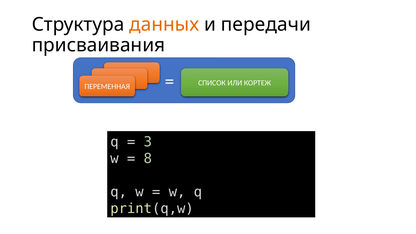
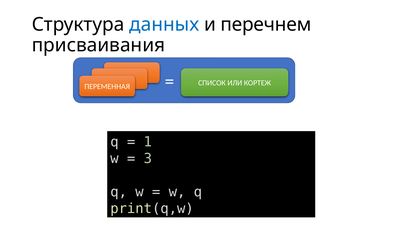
данных colour: orange -> blue (164, 25)
передачи: передачи -> перечнем (266, 25)
3: 3 -> 1 (148, 142)
8: 8 -> 3 (148, 159)
